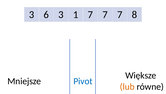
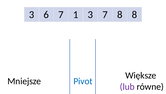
6 3: 3 -> 7 (61, 15)
1 7: 7 -> 3 (90, 15)
7: 7 -> 8 (120, 15)
lub colour: orange -> purple (127, 86)
